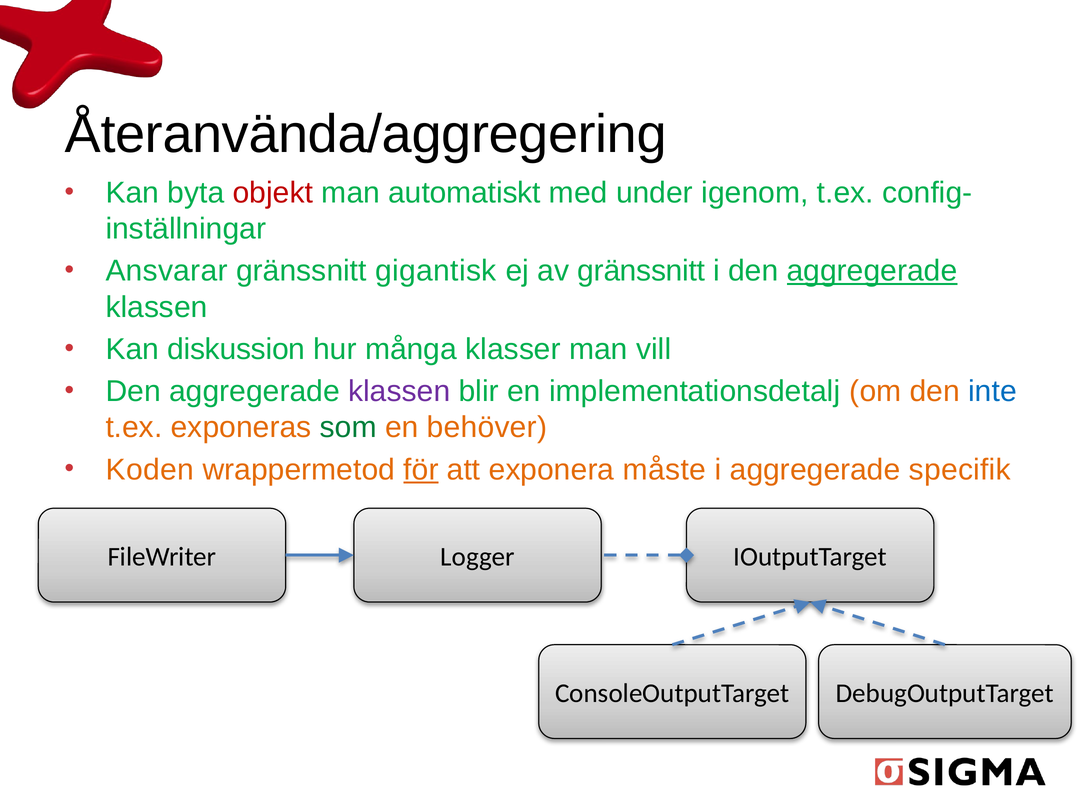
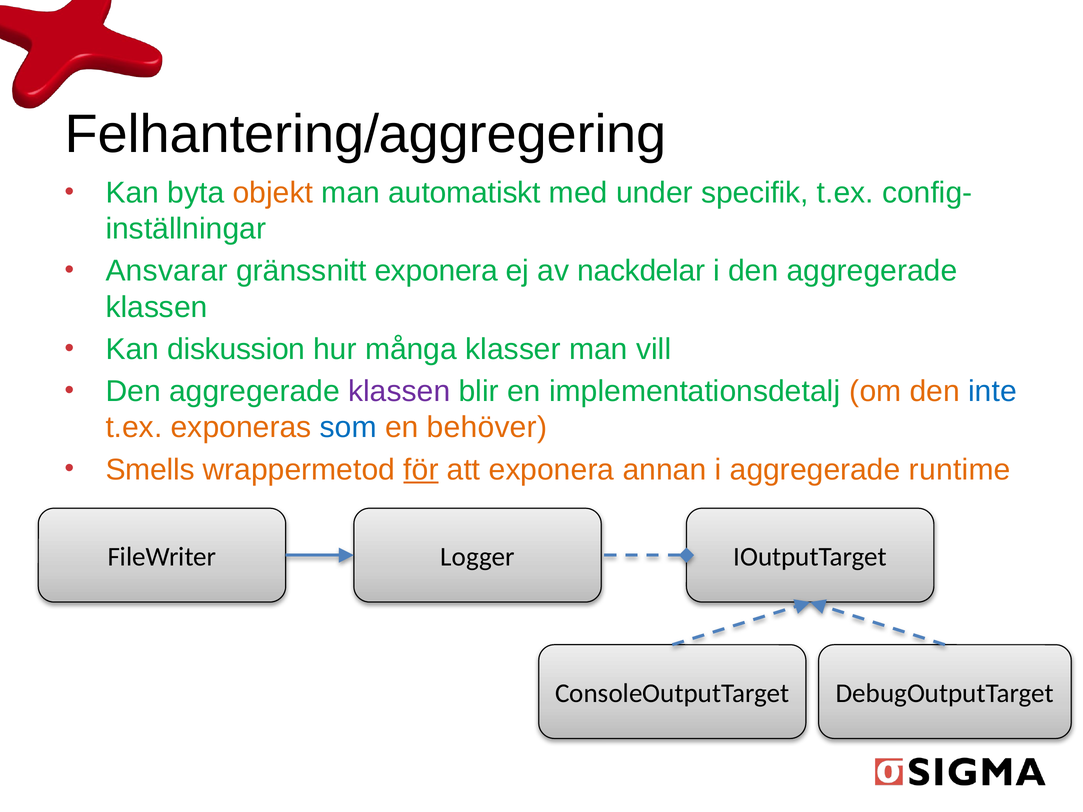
Återanvända/aggregering: Återanvända/aggregering -> Felhantering/aggregering (366, 135)
objekt colour: red -> orange (273, 193)
igenom: igenom -> specifik (755, 193)
gränssnitt gigantisk: gigantisk -> exponera (436, 271)
av gränssnitt: gränssnitt -> nackdelar (641, 271)
aggregerade underline: present -> none (872, 271)
som colour: green -> blue (348, 428)
Koden: Koden -> Smells (150, 470)
måste: måste -> annan (664, 470)
specifik: specifik -> runtime (960, 470)
